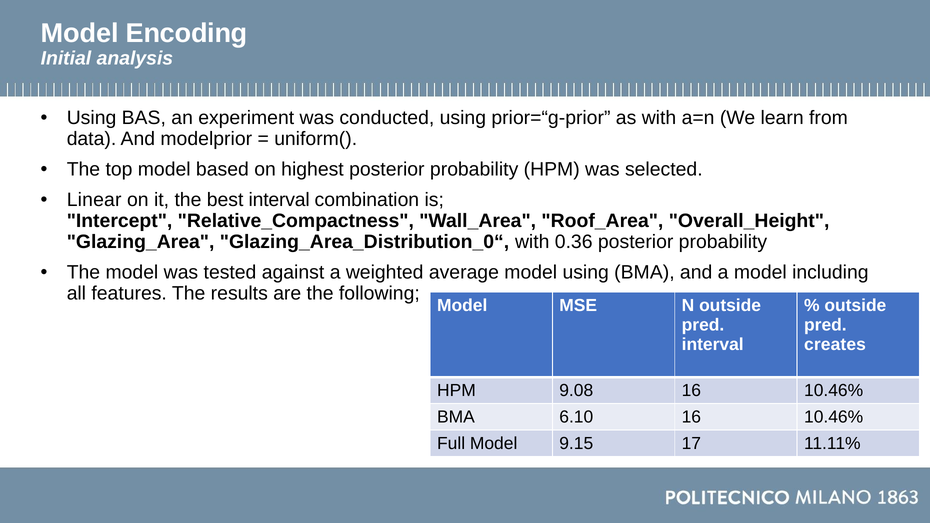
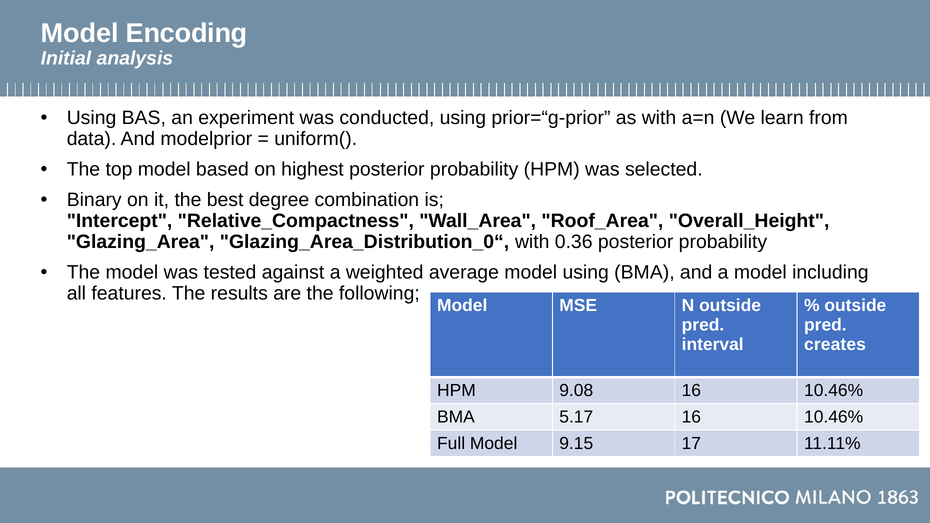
Linear: Linear -> Binary (94, 200)
best interval: interval -> degree (279, 200)
6.10: 6.10 -> 5.17 (576, 417)
